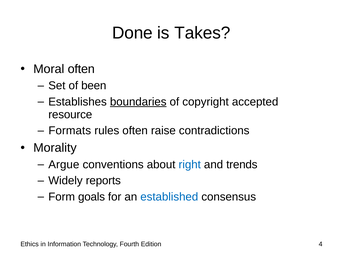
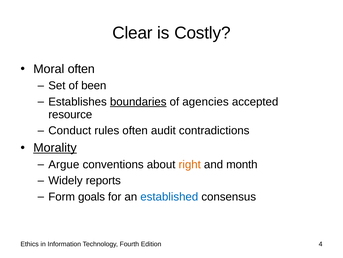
Done: Done -> Clear (132, 33)
Takes: Takes -> Costly (202, 33)
copyright: copyright -> agencies (206, 101)
Formats: Formats -> Conduct (70, 130)
raise: raise -> audit (163, 130)
Morality underline: none -> present (55, 147)
right colour: blue -> orange (190, 164)
trends: trends -> month (242, 164)
